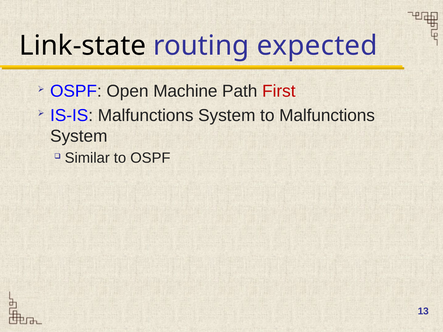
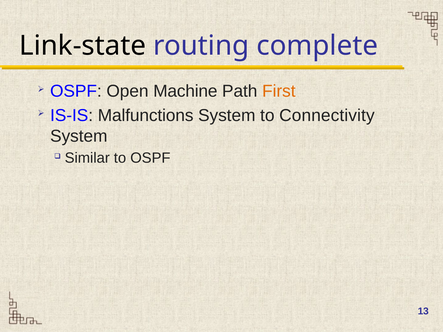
expected: expected -> complete (317, 46)
First colour: red -> orange (279, 91)
to Malfunctions: Malfunctions -> Connectivity (327, 115)
